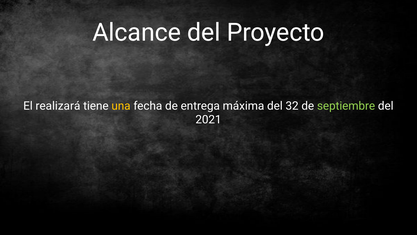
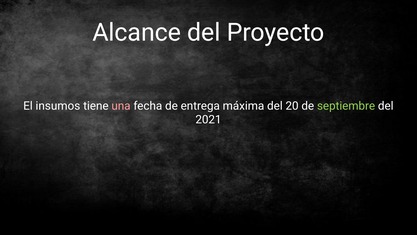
realizará: realizará -> insumos (58, 106)
una colour: yellow -> pink (121, 106)
32: 32 -> 20 (292, 106)
